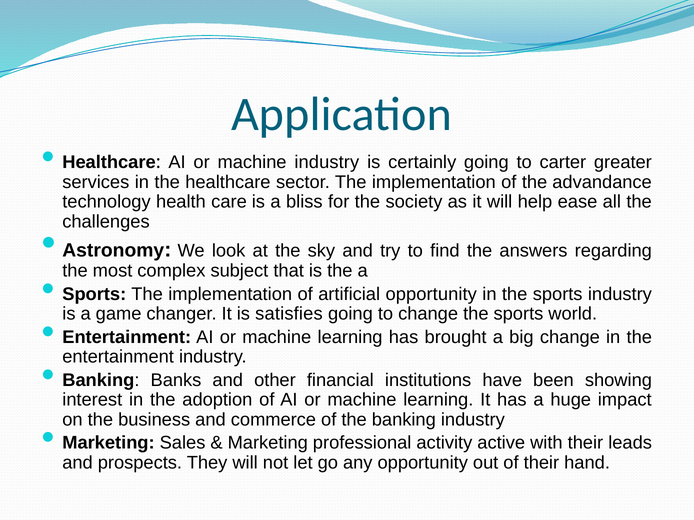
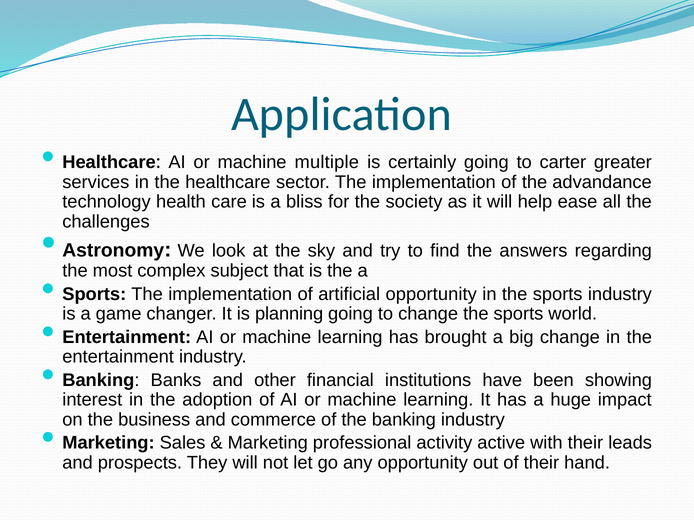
machine industry: industry -> multiple (327, 163)
satisfies: satisfies -> planning (289, 314)
